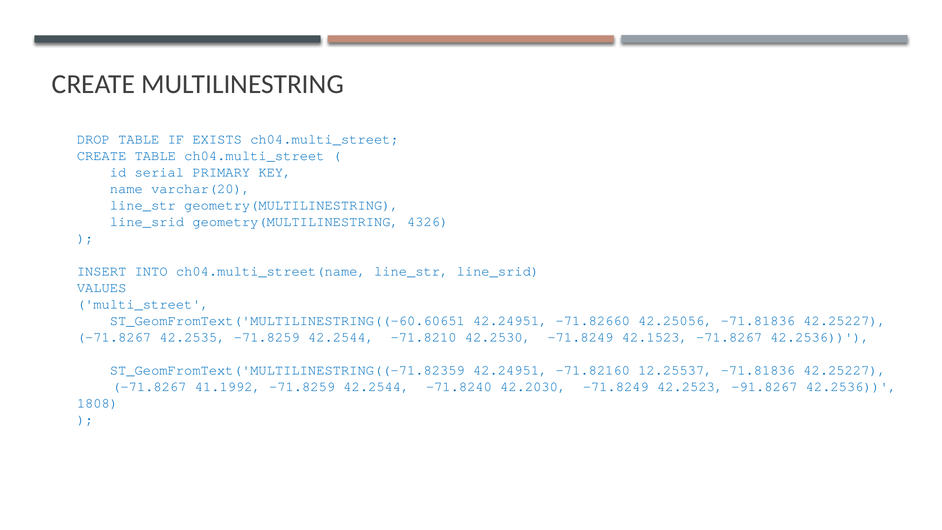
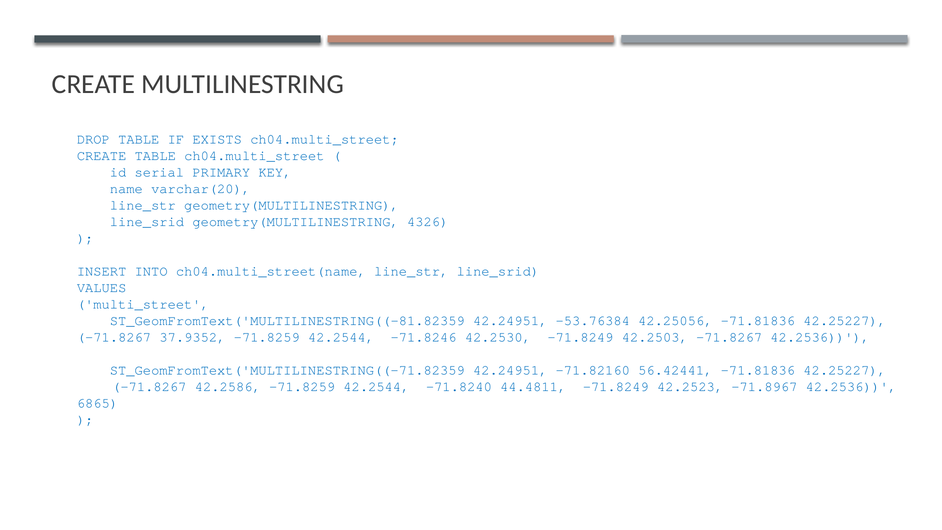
ST_GeomFromText('MULTILINESTRING((-60.60651: ST_GeomFromText('MULTILINESTRING((-60.60651 -> ST_GeomFromText('MULTILINESTRING((-81.82359 (287, 321)
-71.82660: -71.82660 -> -53.76384 (593, 321)
42.2535: 42.2535 -> 37.9352 (192, 337)
-71.8210: -71.8210 -> -71.8246 (424, 337)
42.1523: 42.1523 -> 42.2503 (655, 337)
12.25537: 12.25537 -> 56.42441 (675, 370)
41.1992: 41.1992 -> 42.2586 (228, 387)
42.2030: 42.2030 -> 44.4811 (533, 387)
-91.8267: -91.8267 -> -71.8967 (764, 387)
1808: 1808 -> 6865 (97, 403)
